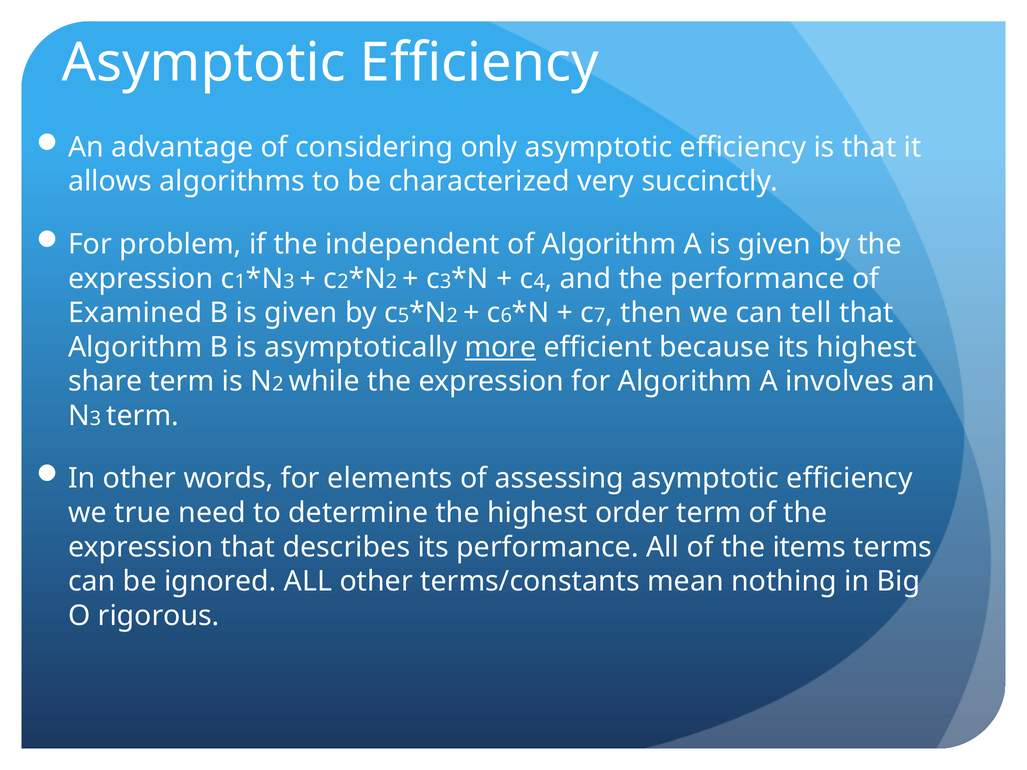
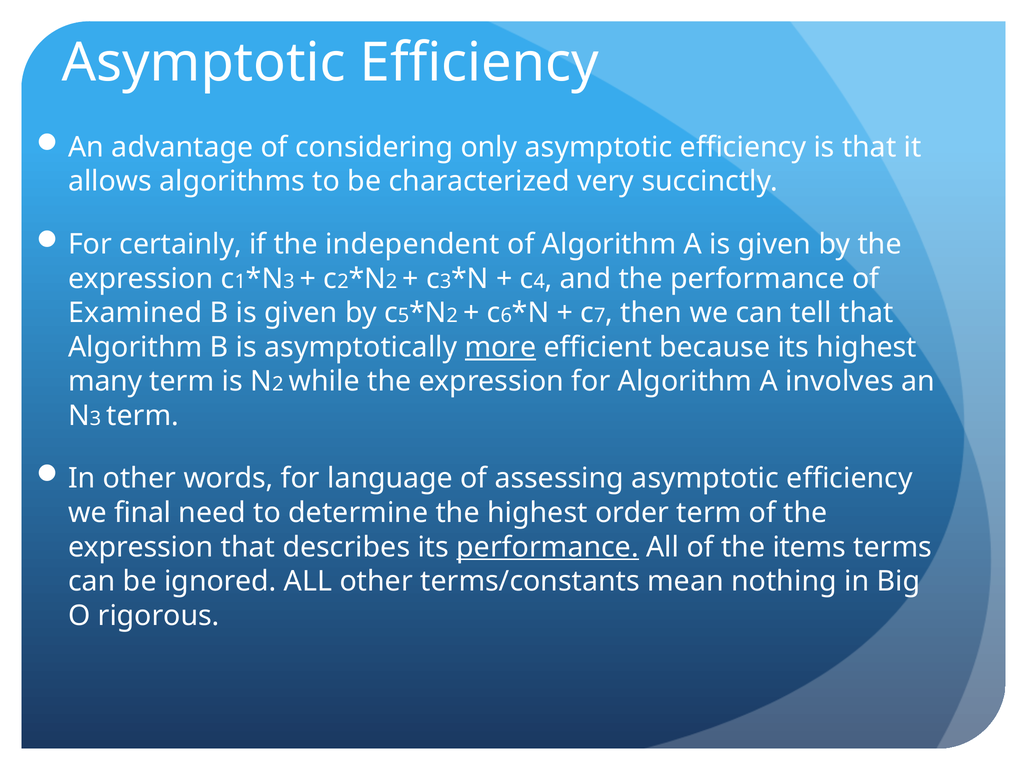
problem: problem -> certainly (181, 244)
share: share -> many (105, 382)
elements: elements -> language (390, 479)
true: true -> final (143, 513)
performance underline: none -> present (548, 547)
